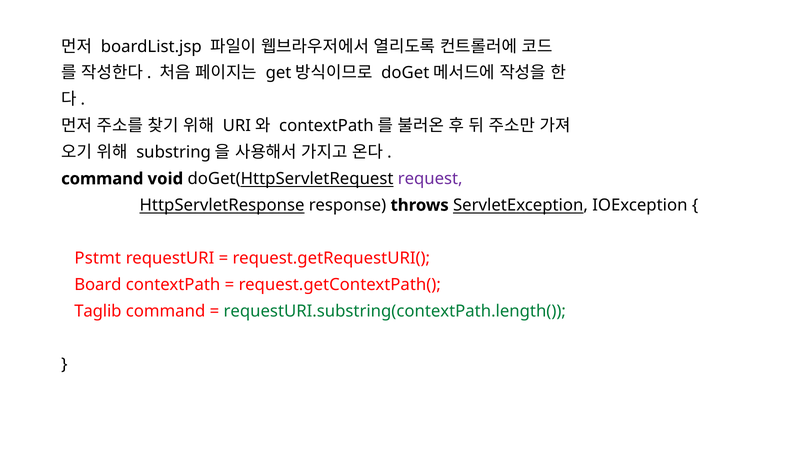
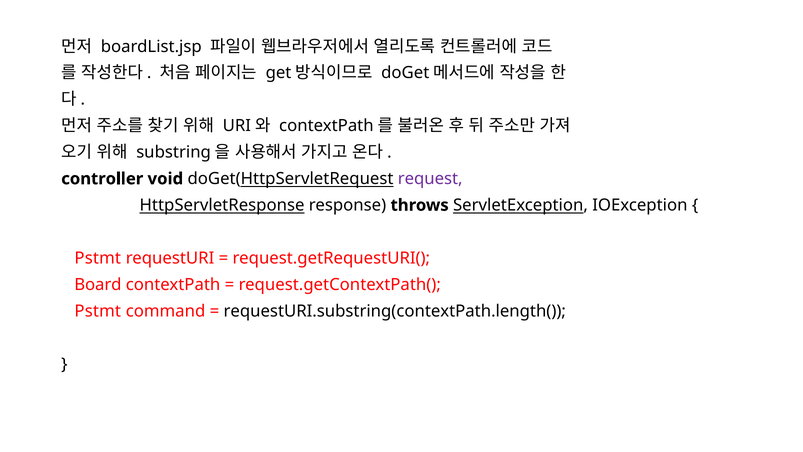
command: command -> controller (102, 179)
Taglib: Taglib -> Pstmt (98, 311)
requestURI.substring(contextPath.length( colour: green -> black (395, 311)
